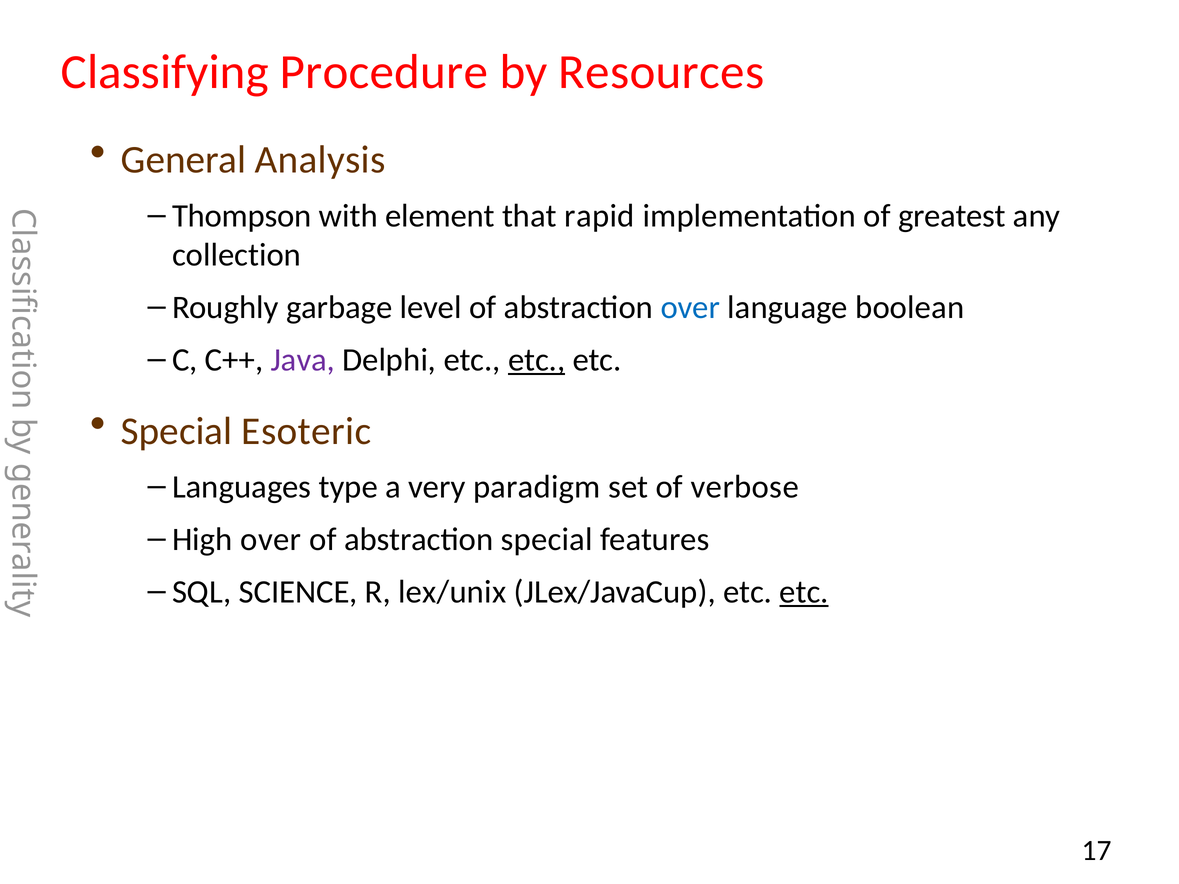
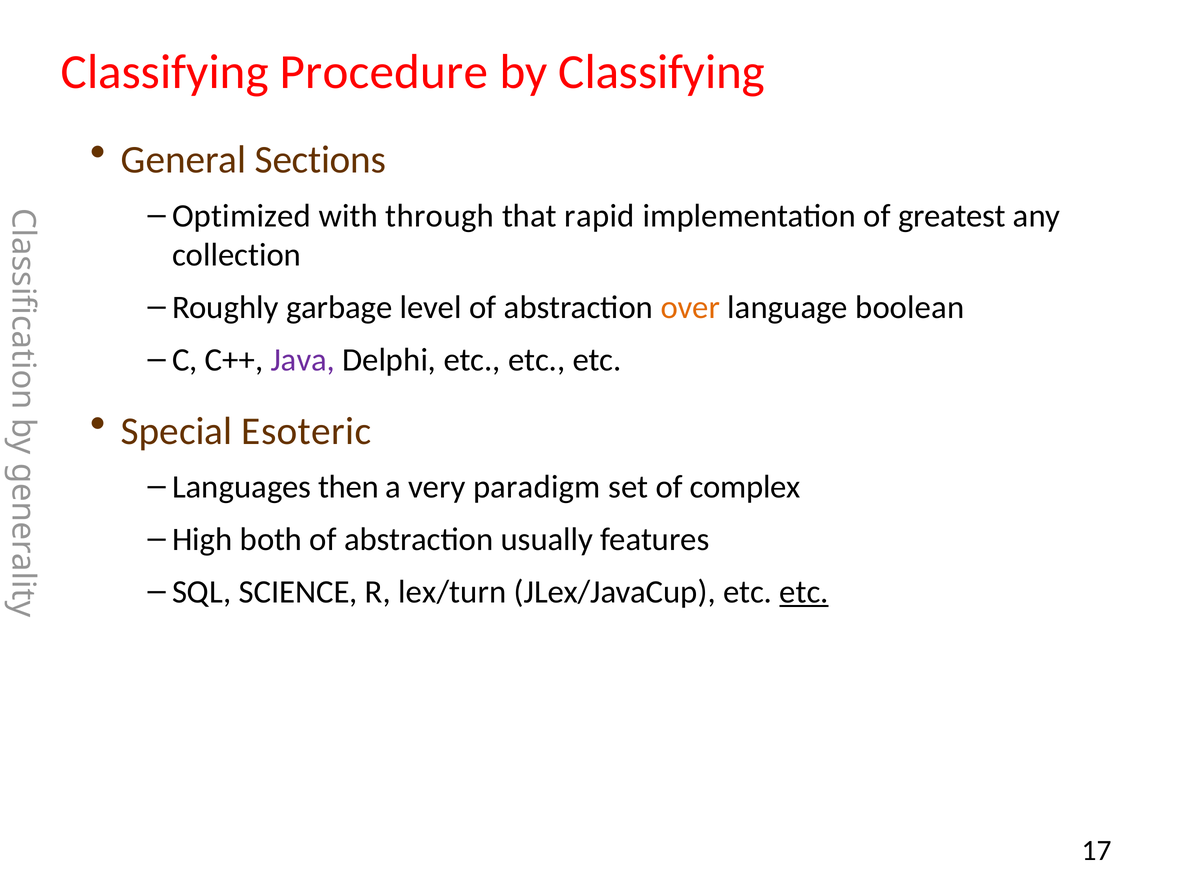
by Resources: Resources -> Classifying (662, 72)
Analysis: Analysis -> Sections (320, 160)
Thompson: Thompson -> Optimized (242, 216)
element: element -> through (440, 216)
over colour: blue -> orange (690, 308)
etc underline: present -> none (537, 360)
type: type -> then (348, 487)
verbose: verbose -> complex (745, 487)
High over: over -> both (271, 539)
abstraction special: special -> usually (547, 539)
lex/unix: lex/unix -> lex/turn (452, 592)
